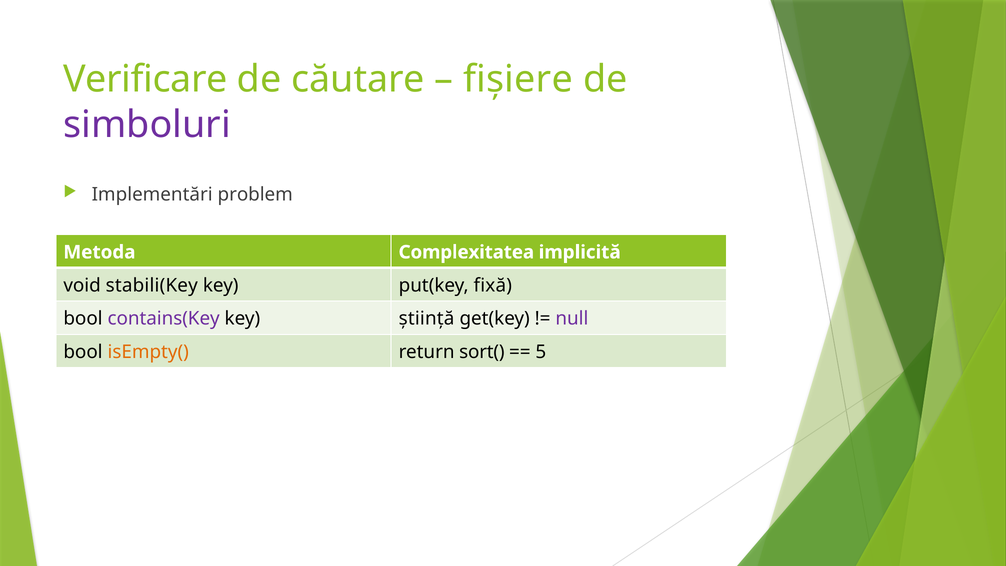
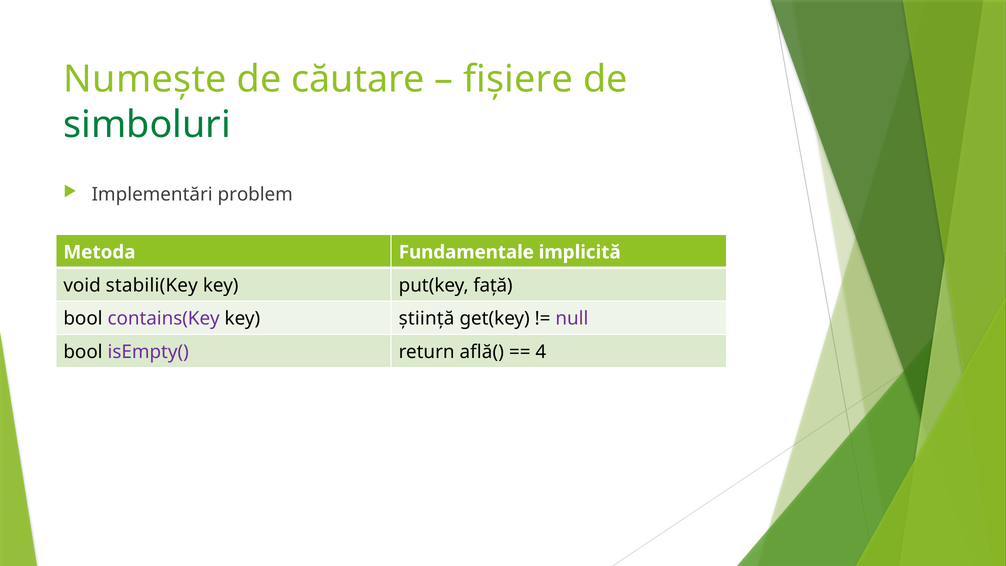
Verificare: Verificare -> Numește (145, 79)
simboluri colour: purple -> green (147, 125)
Complexitatea: Complexitatea -> Fundamentale (466, 252)
fixă: fixă -> față (493, 285)
isEmpty( colour: orange -> purple (148, 352)
sort(: sort( -> află( (482, 352)
5: 5 -> 4 (541, 352)
